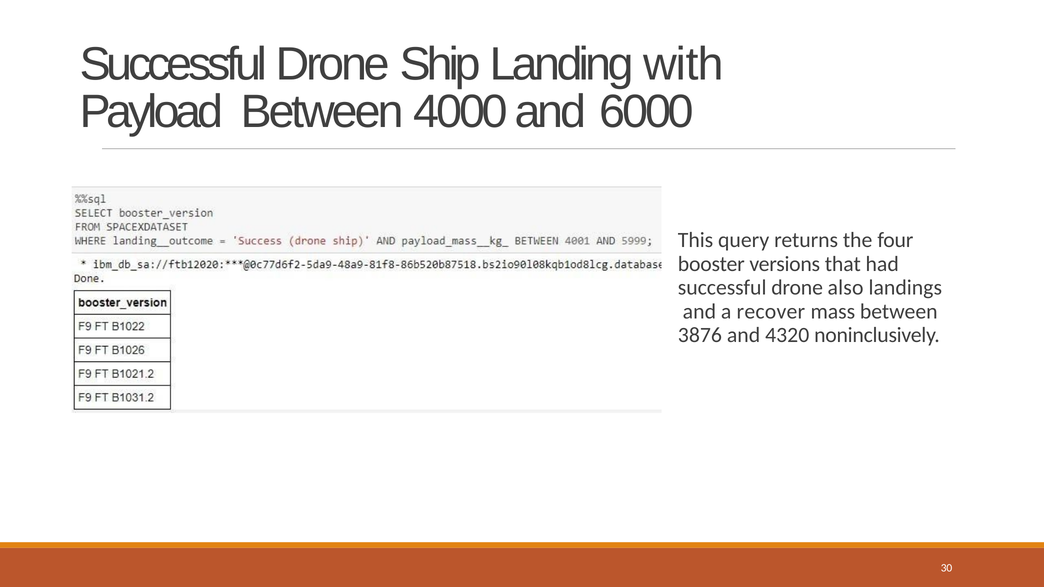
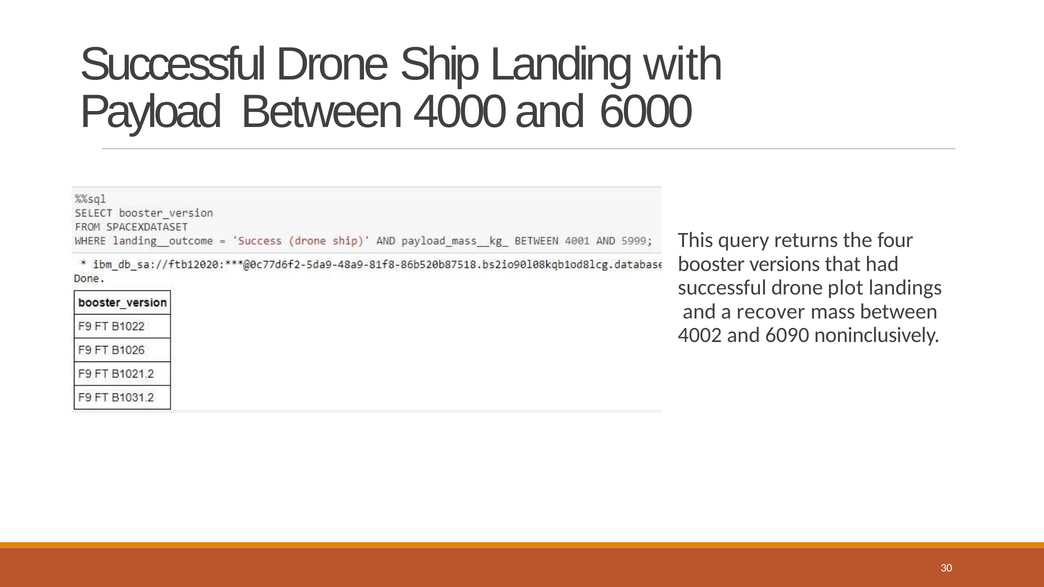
also: also -> plot (846, 288)
3876: 3876 -> 4002 (700, 335)
4320: 4320 -> 6090 (787, 335)
